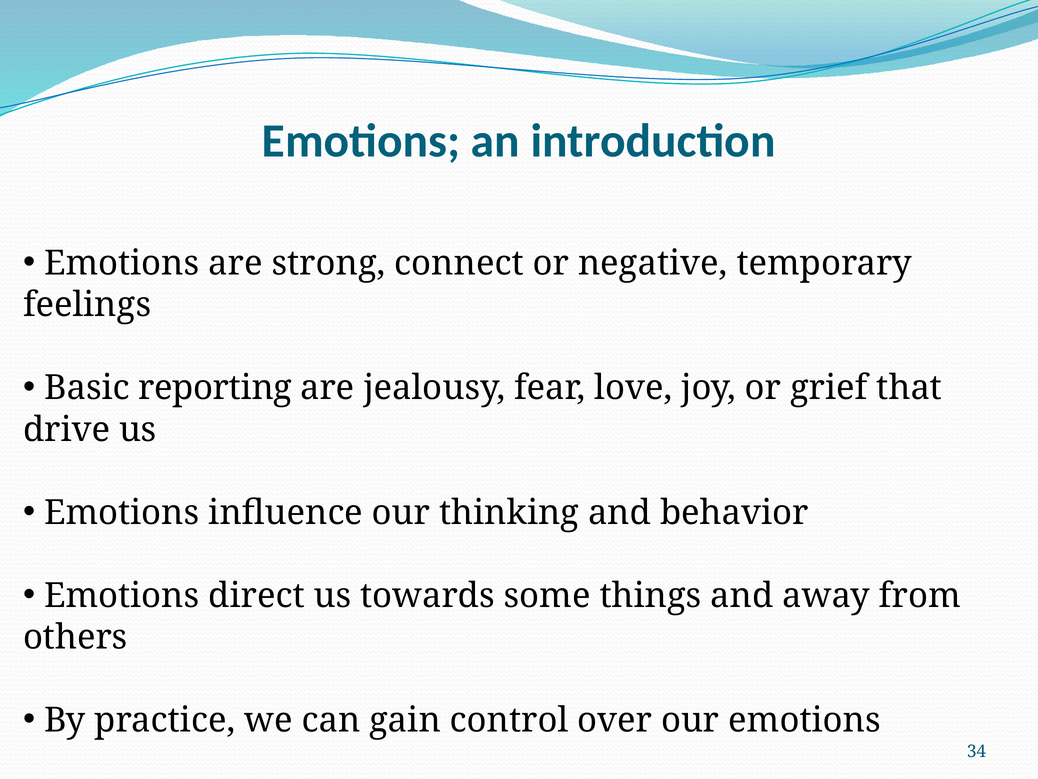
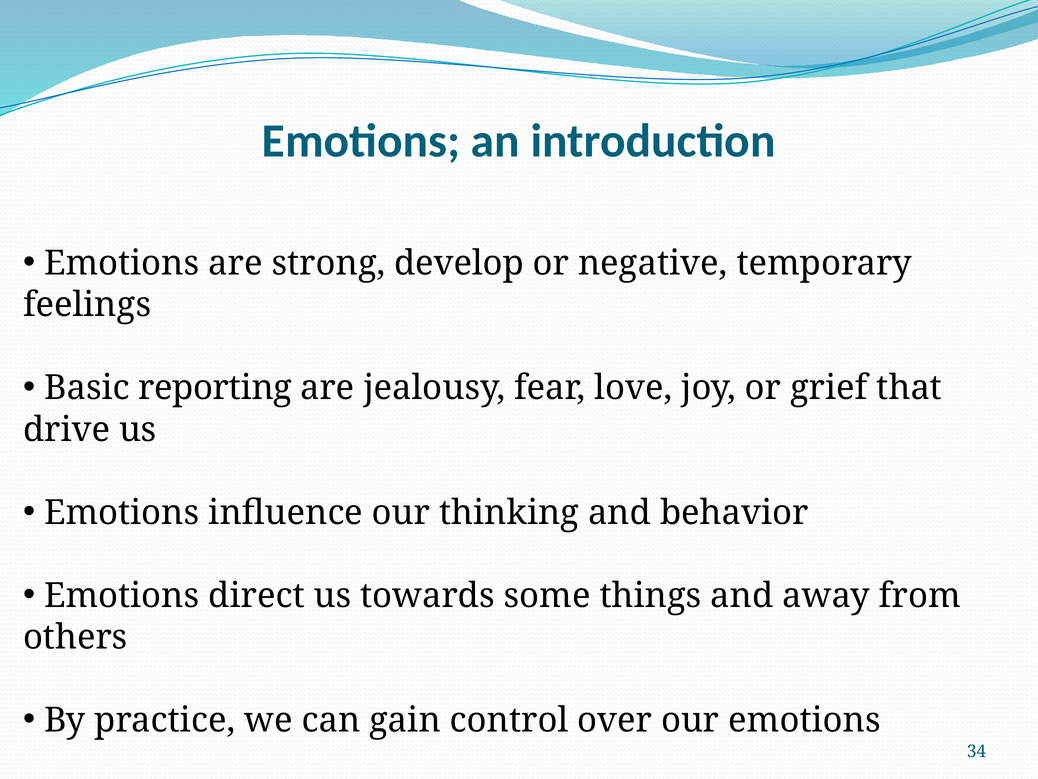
connect: connect -> develop (459, 263)
